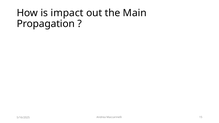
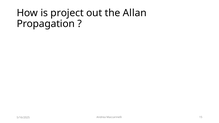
impact: impact -> project (67, 13)
Main: Main -> Allan (135, 13)
